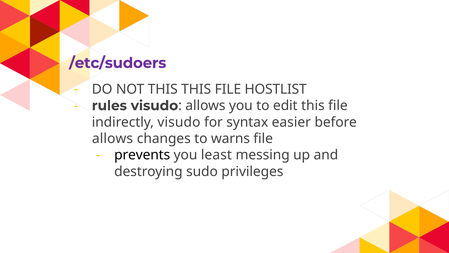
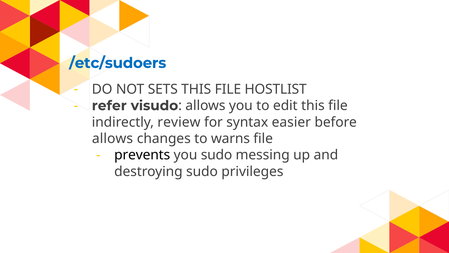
/etc/sudoers colour: purple -> blue (118, 63)
NOT THIS: THIS -> SETS (163, 89)
rules: rules -> refer (109, 105)
indirectly visudo: visudo -> review (179, 122)
you least: least -> sudo (217, 155)
